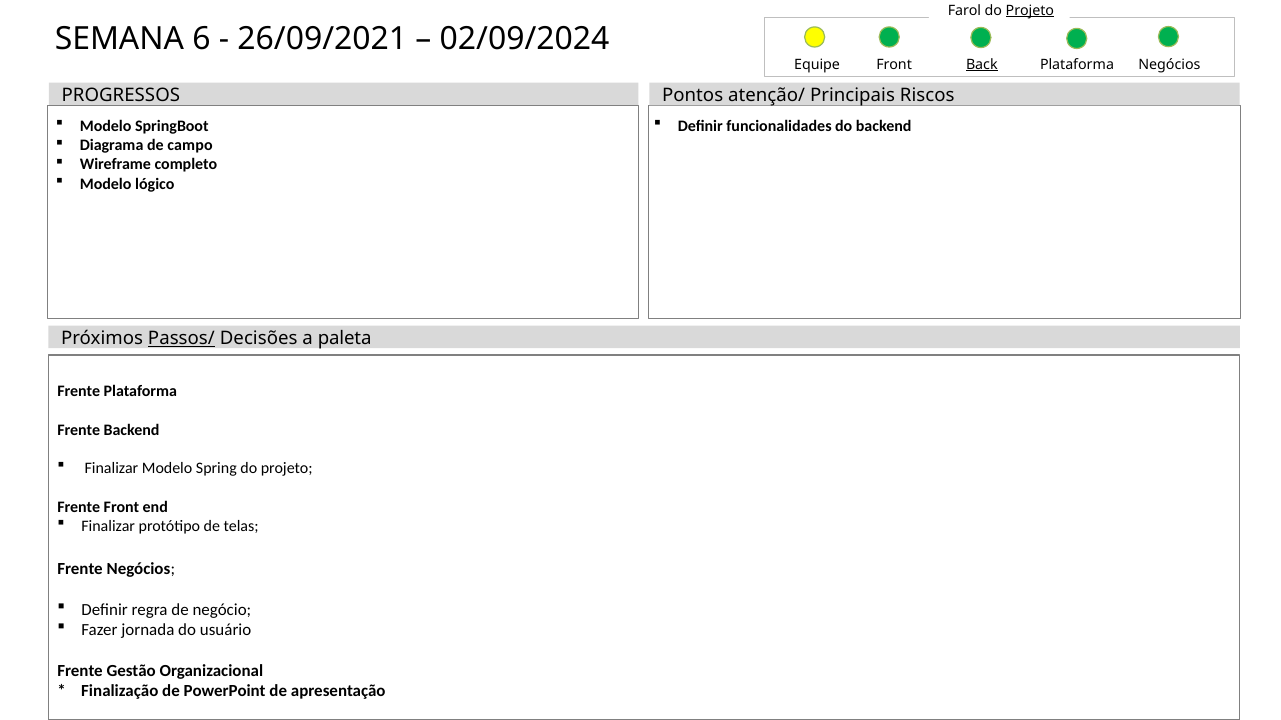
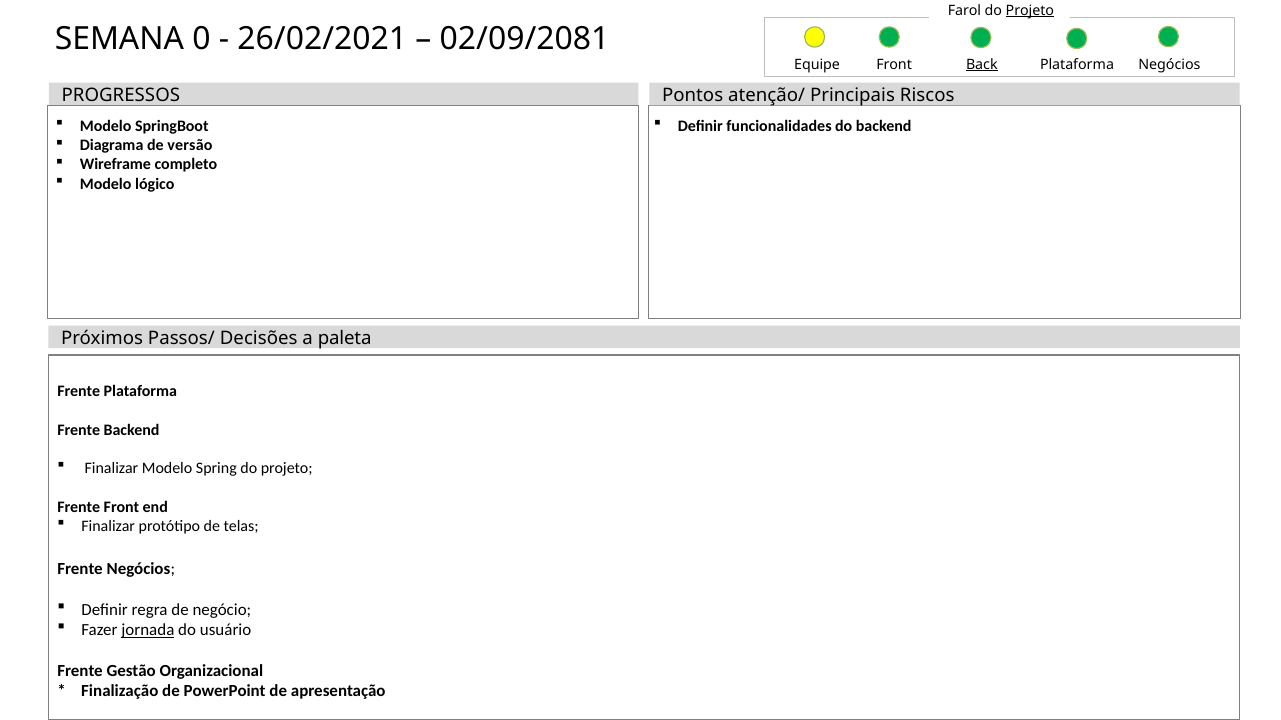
6: 6 -> 0 (201, 39)
26/09/2021: 26/09/2021 -> 26/02/2021 (322, 39)
02/09/2024: 02/09/2024 -> 02/09/2081 (525, 39)
campo: campo -> versão (190, 145)
Passos/ underline: present -> none (181, 338)
jornada underline: none -> present (148, 630)
